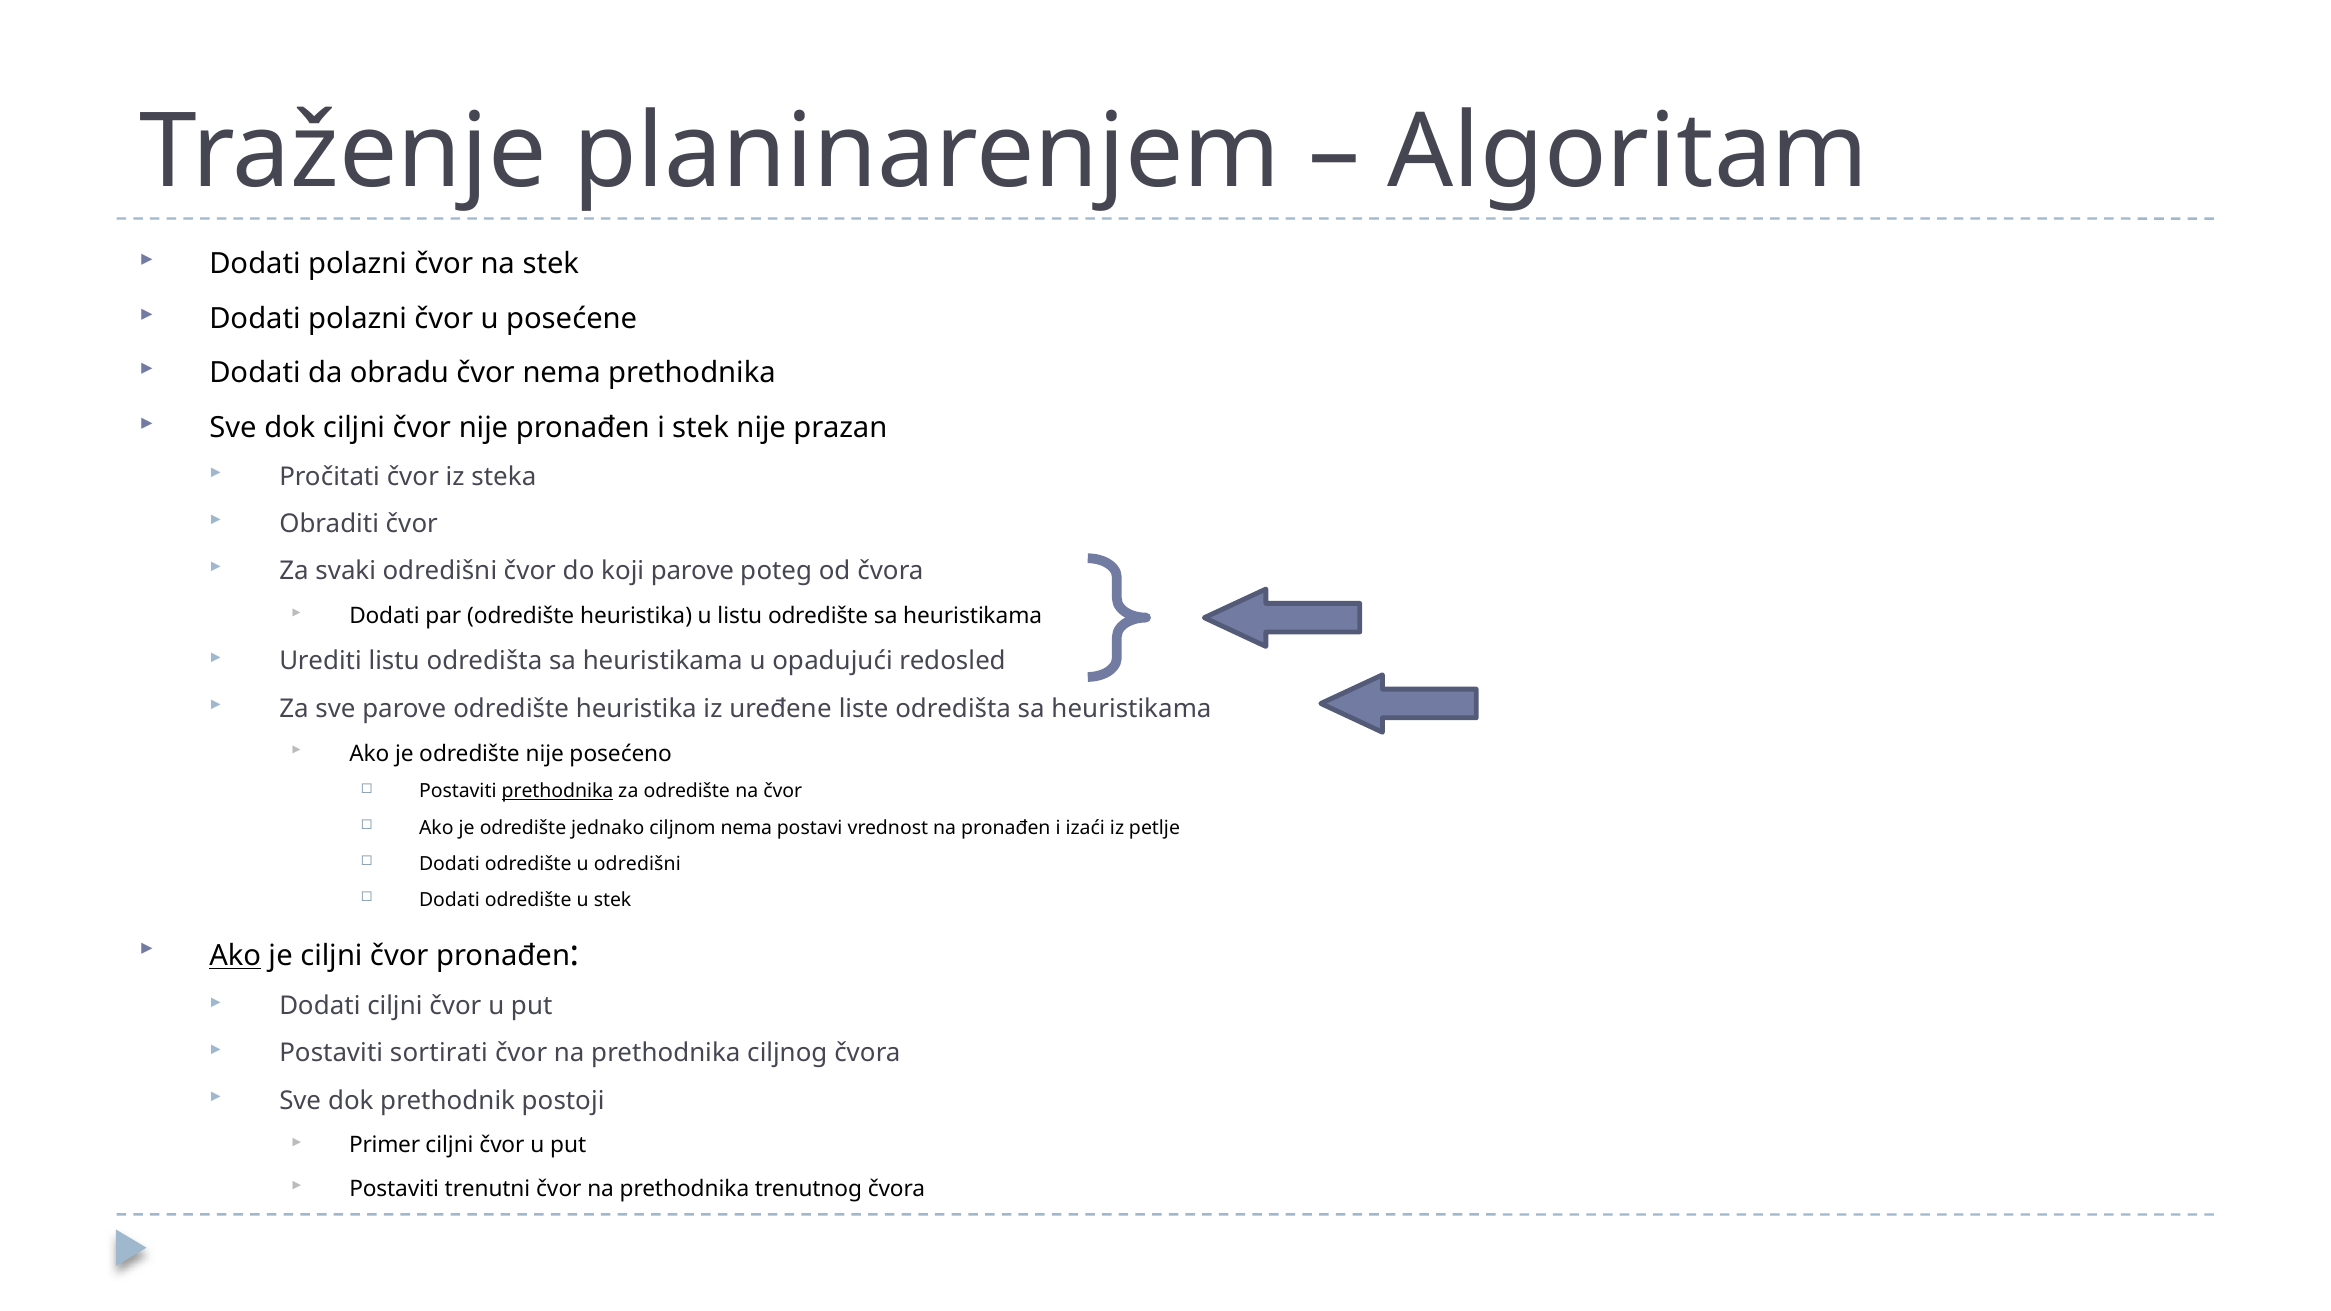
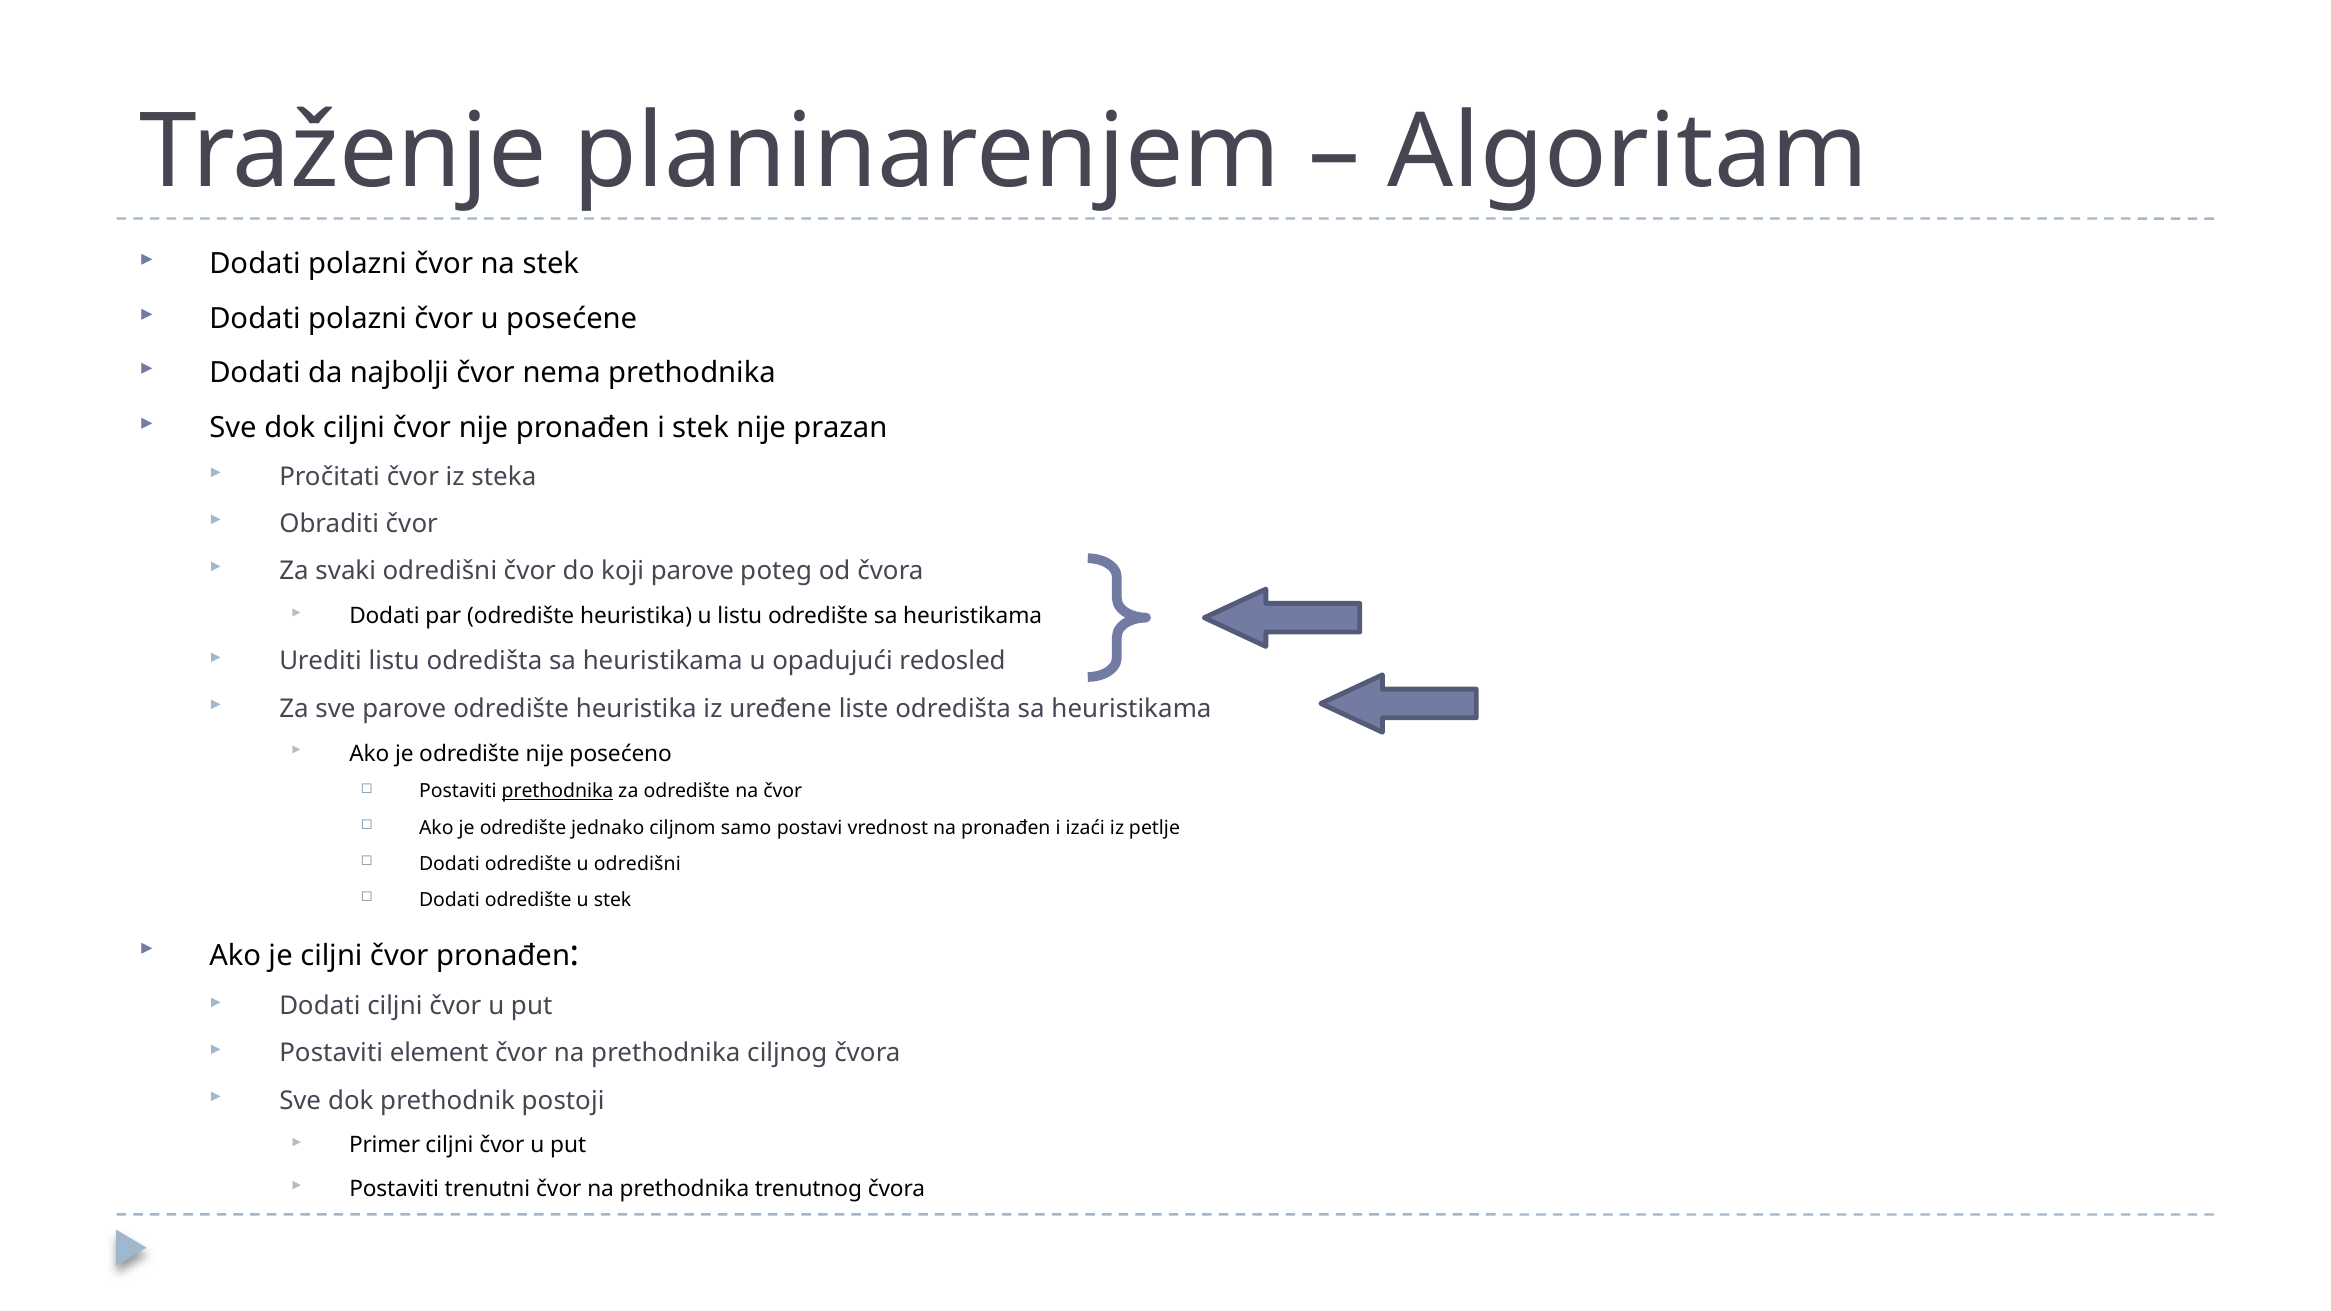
obradu: obradu -> najbolji (399, 373)
ciljnom nema: nema -> samo (746, 828)
Ako underline: present -> none (235, 956)
sortirati: sortirati -> element (439, 1054)
